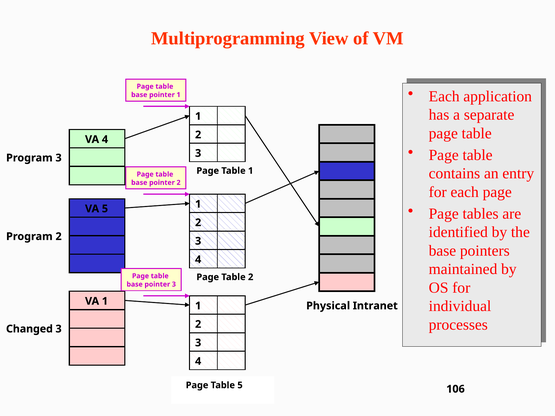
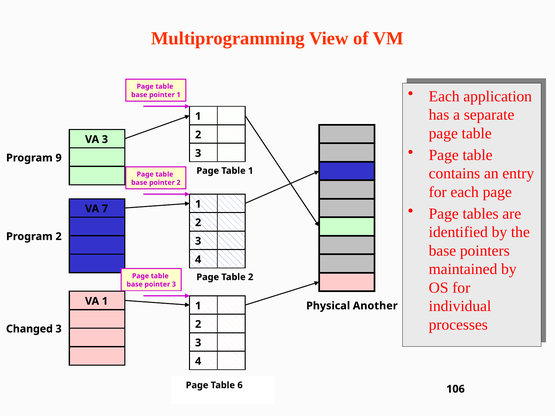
VA 4: 4 -> 3 (105, 139)
Program 3: 3 -> 9 (59, 158)
VA 5: 5 -> 7 (105, 209)
Intranet: Intranet -> Another (375, 306)
Table 5: 5 -> 6 (240, 385)
